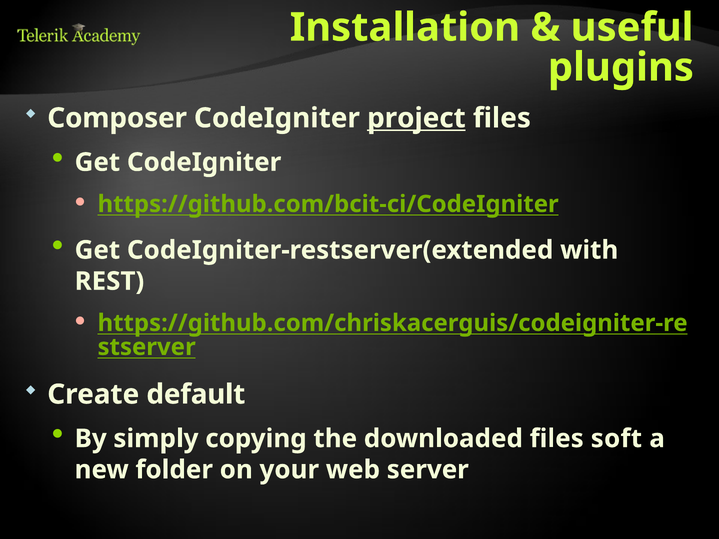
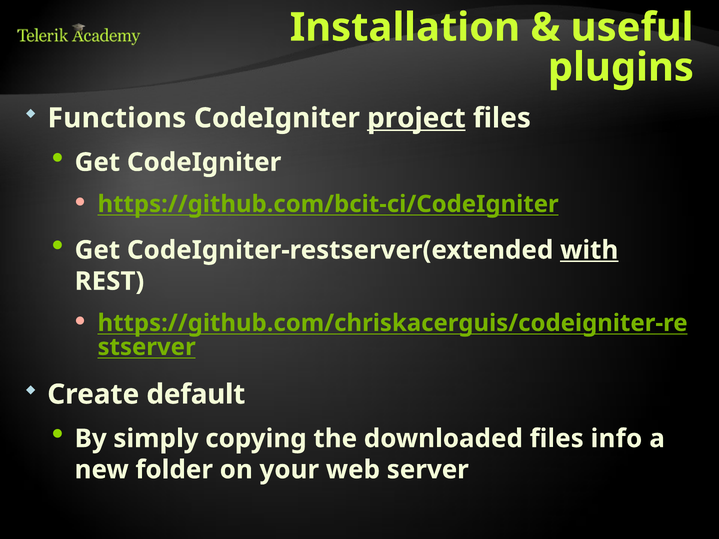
Composer: Composer -> Functions (117, 118)
with underline: none -> present (589, 250)
soft: soft -> info (616, 439)
